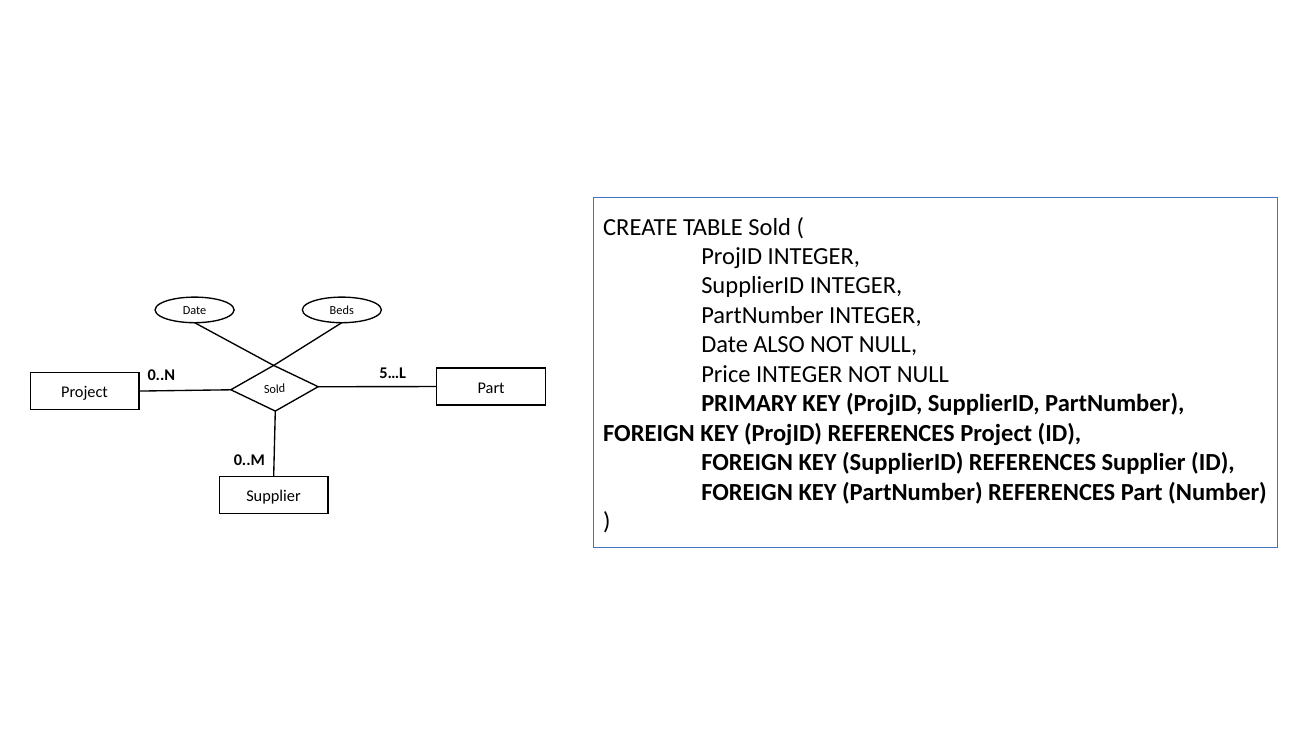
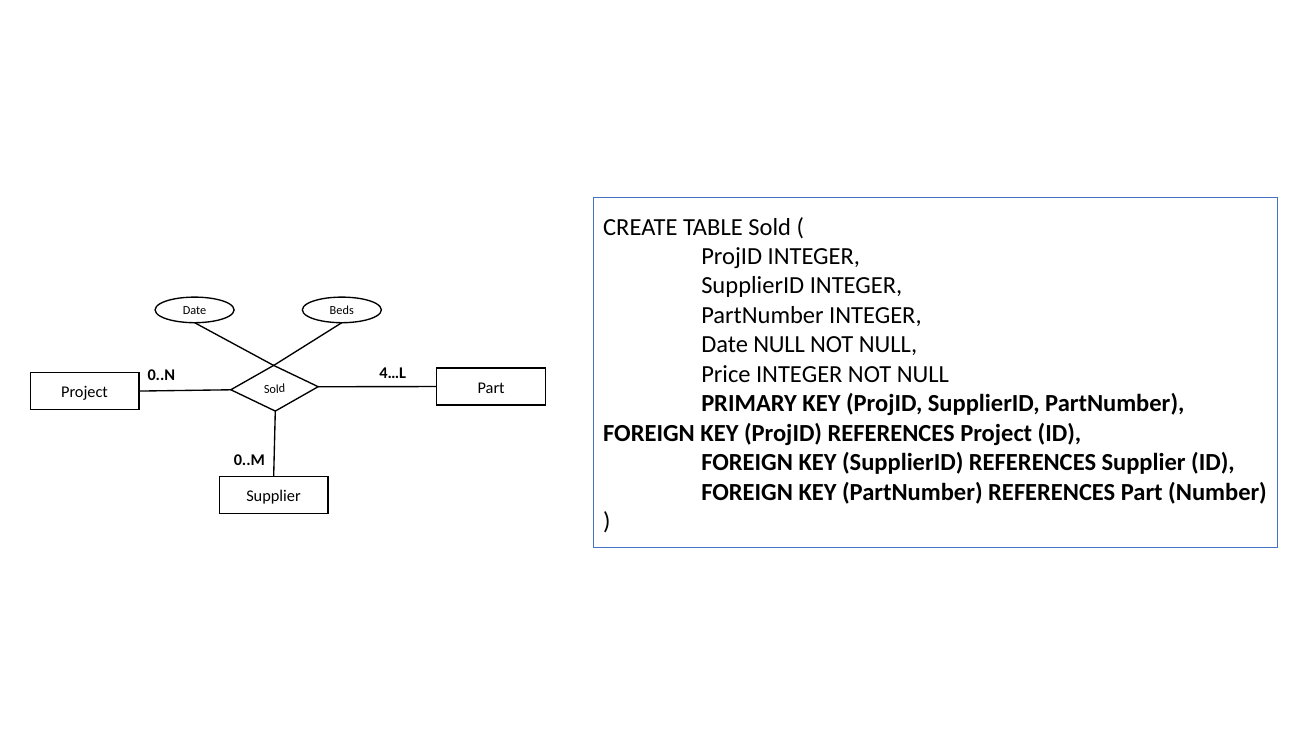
Date ALSO: ALSO -> NULL (779, 345)
5…L: 5…L -> 4…L (393, 373)
